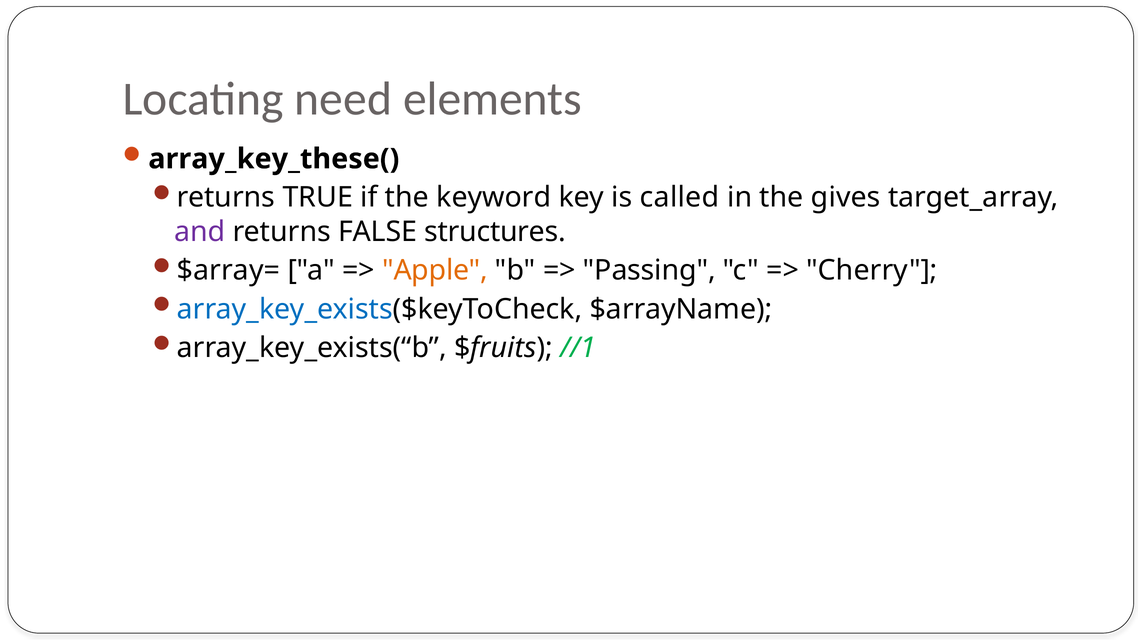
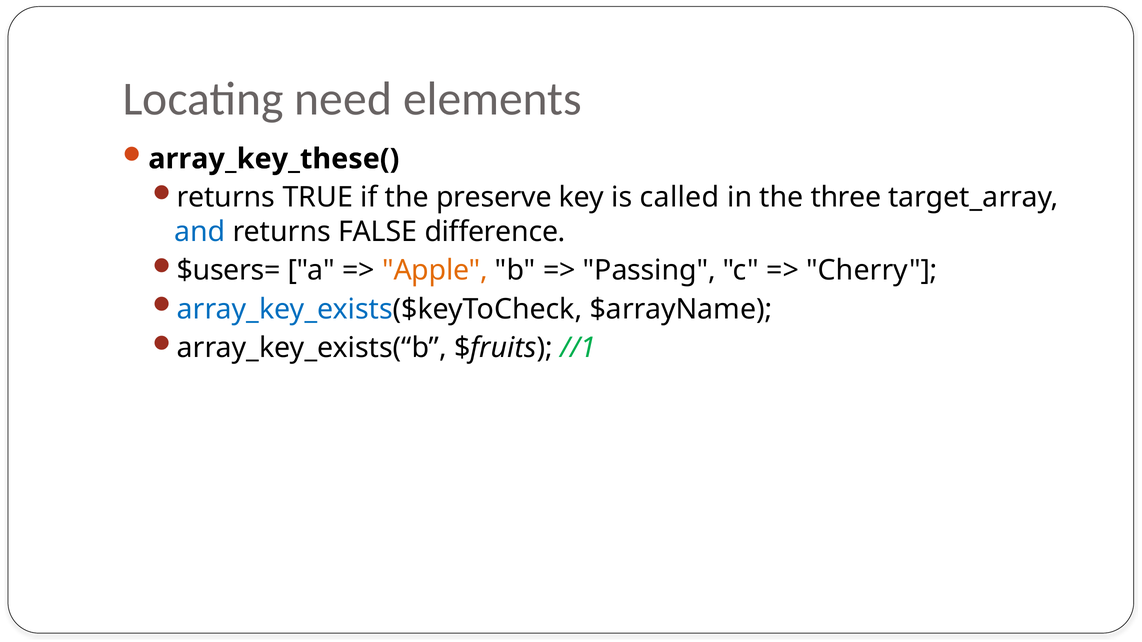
keyword: keyword -> preserve (494, 198)
gives: gives -> three (846, 198)
and colour: purple -> blue (200, 232)
structures: structures -> difference (495, 232)
$array=: $array= -> $users= (229, 271)
